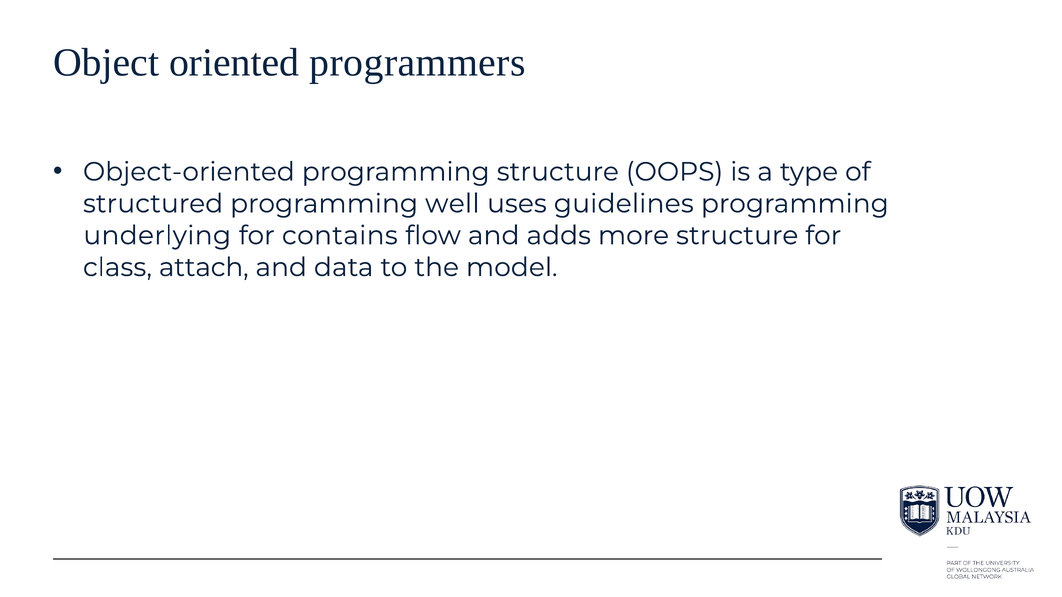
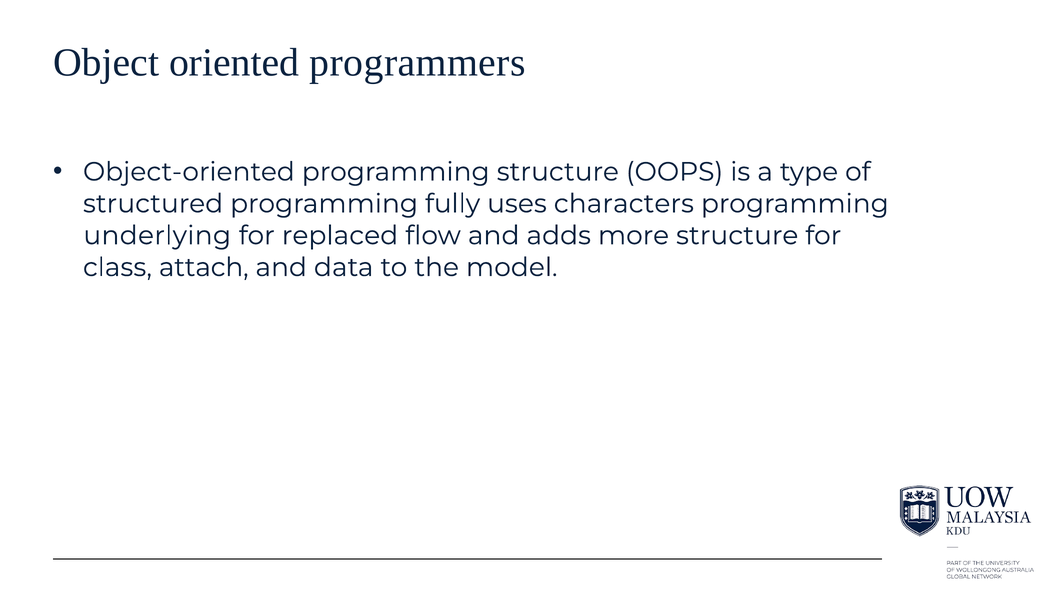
well: well -> fully (453, 204)
guidelines: guidelines -> characters (624, 204)
contains: contains -> replaced (340, 236)
